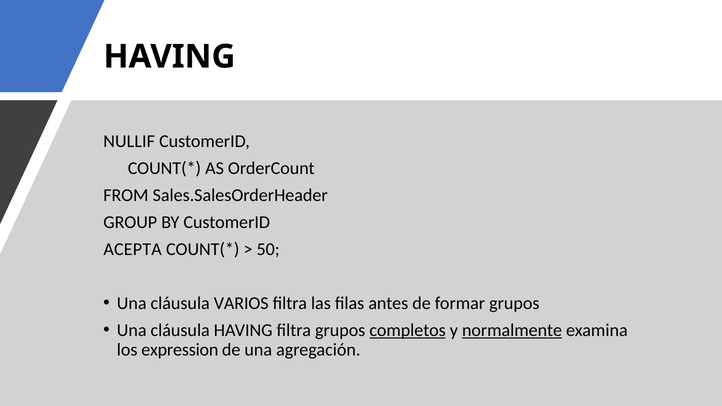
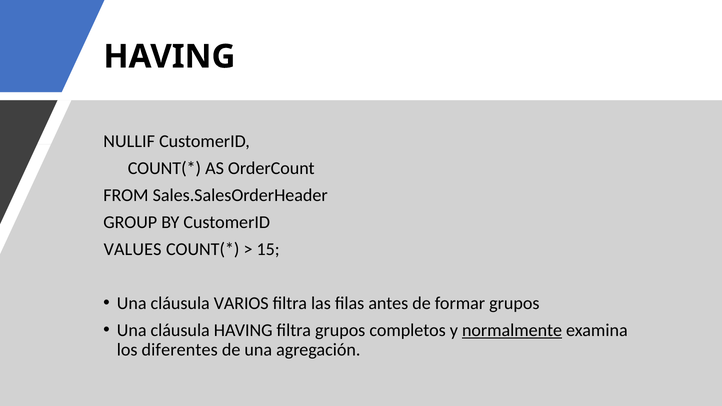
ACEPTA: ACEPTA -> VALUES (133, 249)
50: 50 -> 15 (268, 249)
completos underline: present -> none (408, 330)
expression: expression -> diferentes (180, 350)
